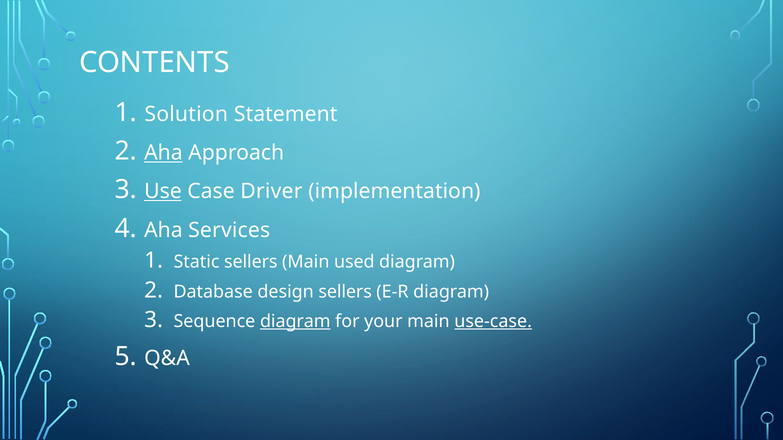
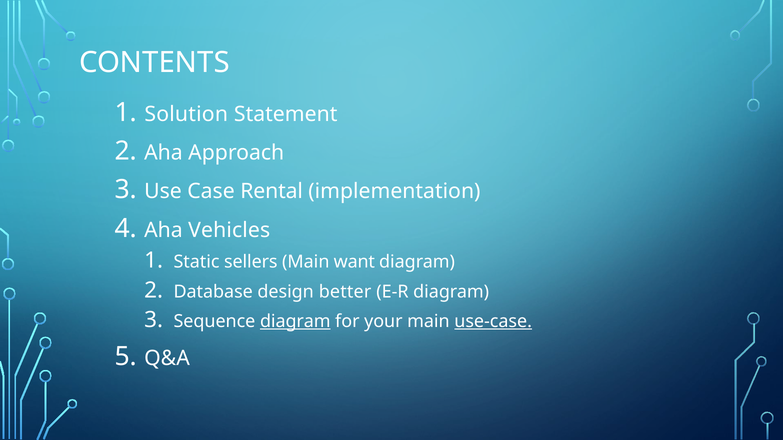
Aha underline: present -> none (163, 153)
Use underline: present -> none (163, 192)
Driver: Driver -> Rental (272, 192)
Services: Services -> Vehicles (229, 230)
used: used -> want (354, 262)
design sellers: sellers -> better (345, 292)
